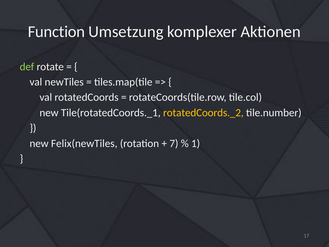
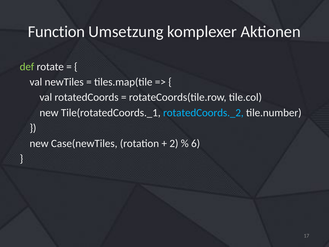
rotatedCoords._2 colour: yellow -> light blue (203, 113)
Felix(newTiles: Felix(newTiles -> Case(newTiles (84, 143)
7: 7 -> 2 (174, 143)
1: 1 -> 6 (196, 143)
